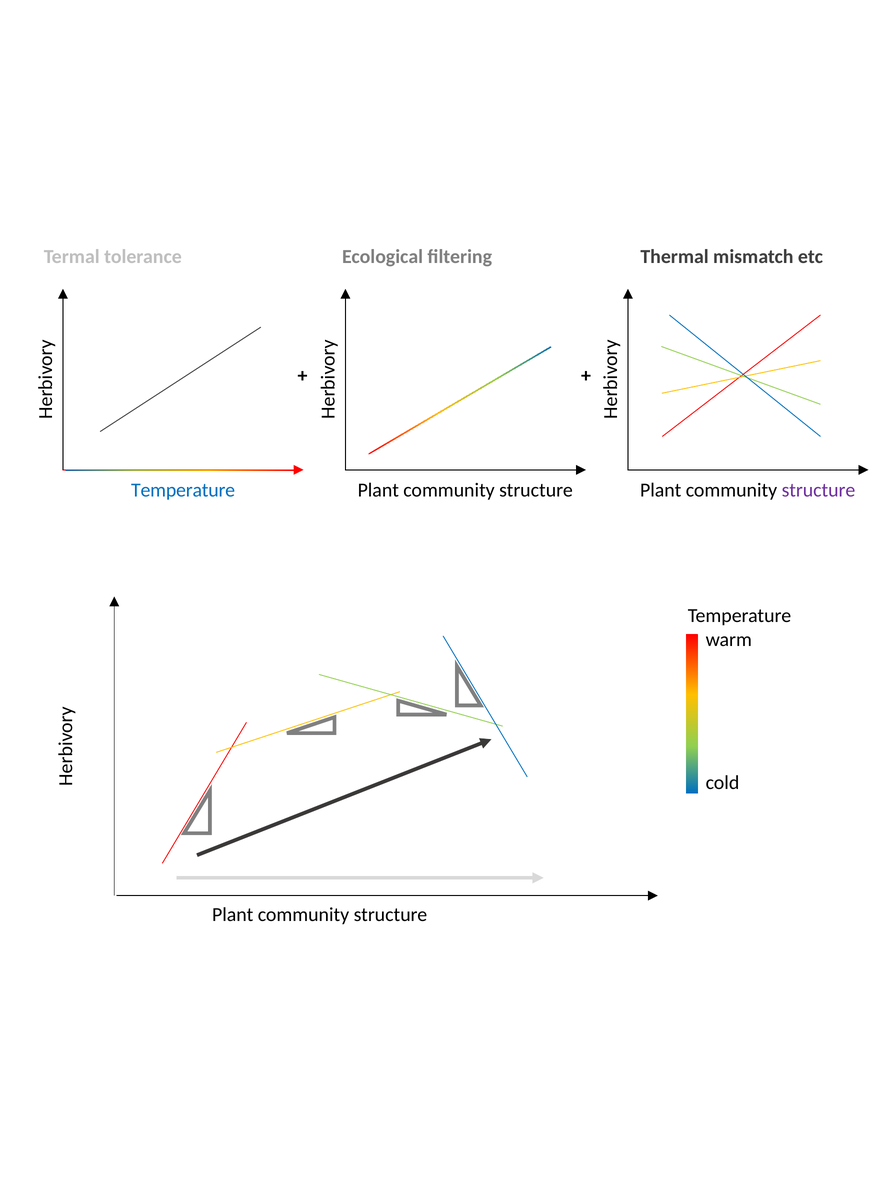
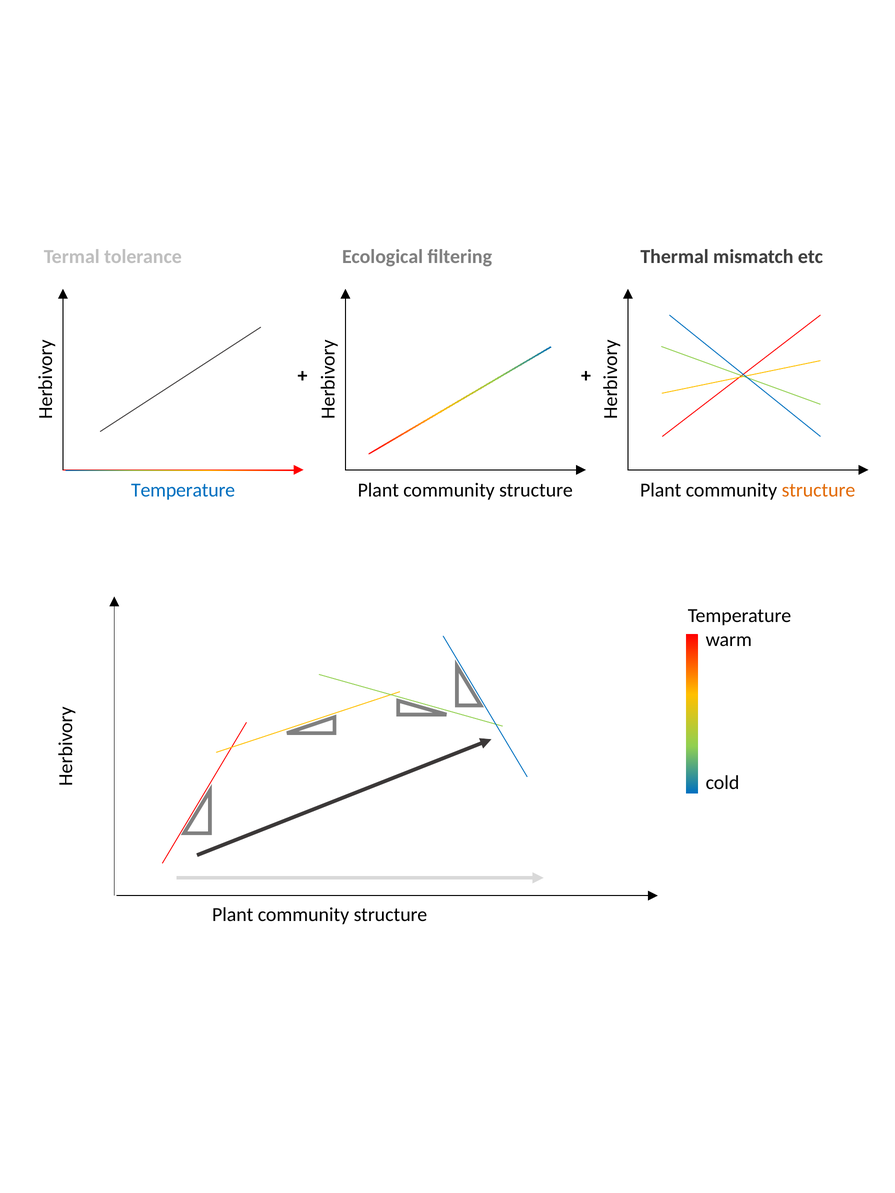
structure colour: purple -> orange (818, 490)
